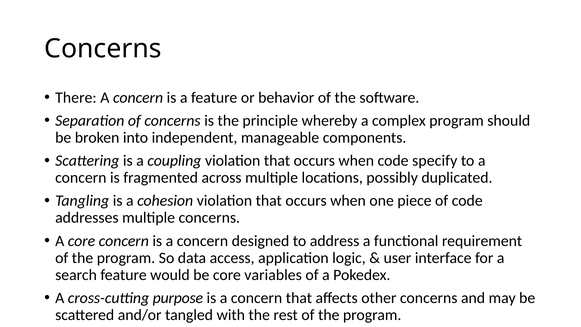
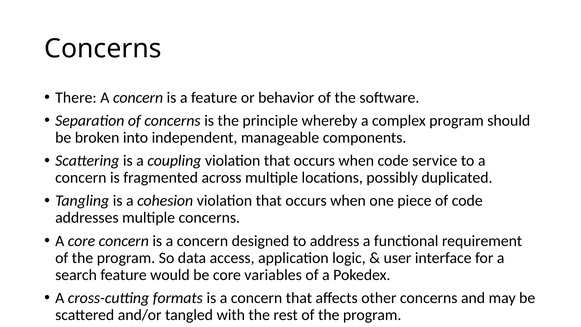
specify: specify -> service (435, 161)
purpose: purpose -> formats (178, 298)
